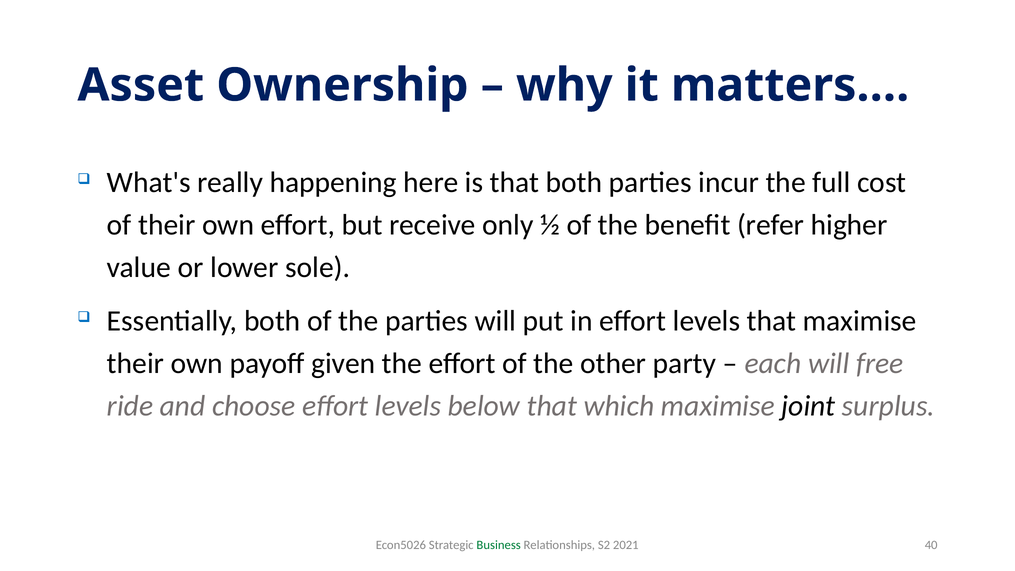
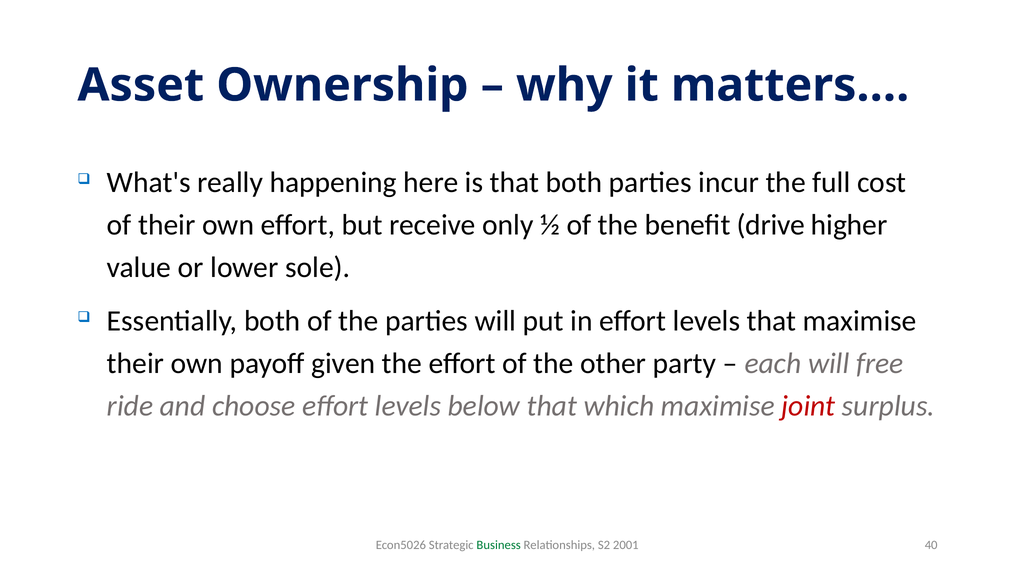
refer: refer -> drive (771, 225)
joint colour: black -> red (808, 406)
2021: 2021 -> 2001 (626, 545)
